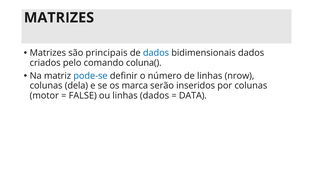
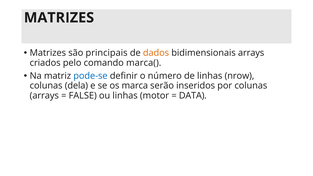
dados colour: blue -> orange (156, 53)
bidimensionais dados: dados -> arrays (251, 53)
coluna(: coluna( -> marca( (144, 63)
motor: motor -> arrays (44, 96)
linhas dados: dados -> motor (155, 96)
